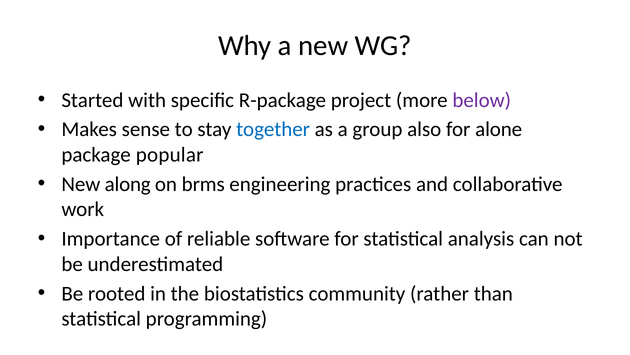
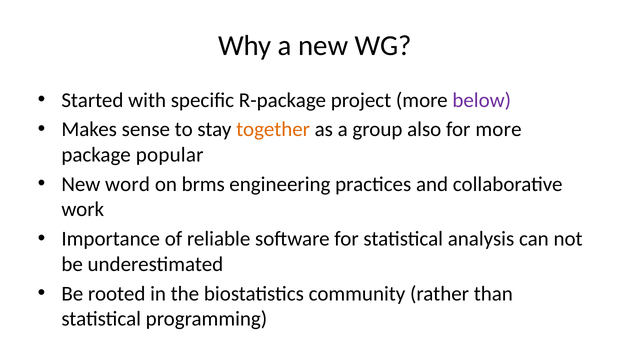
together colour: blue -> orange (273, 129)
for alone: alone -> more (499, 129)
along: along -> word (128, 184)
